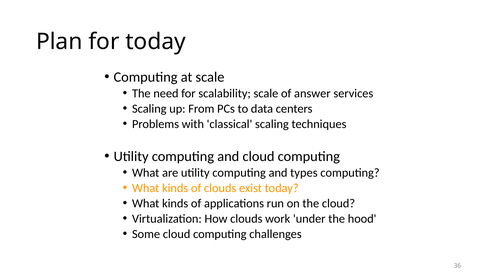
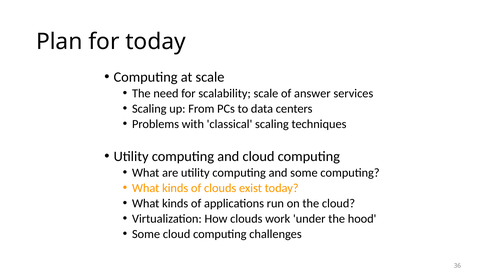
and types: types -> some (304, 173)
